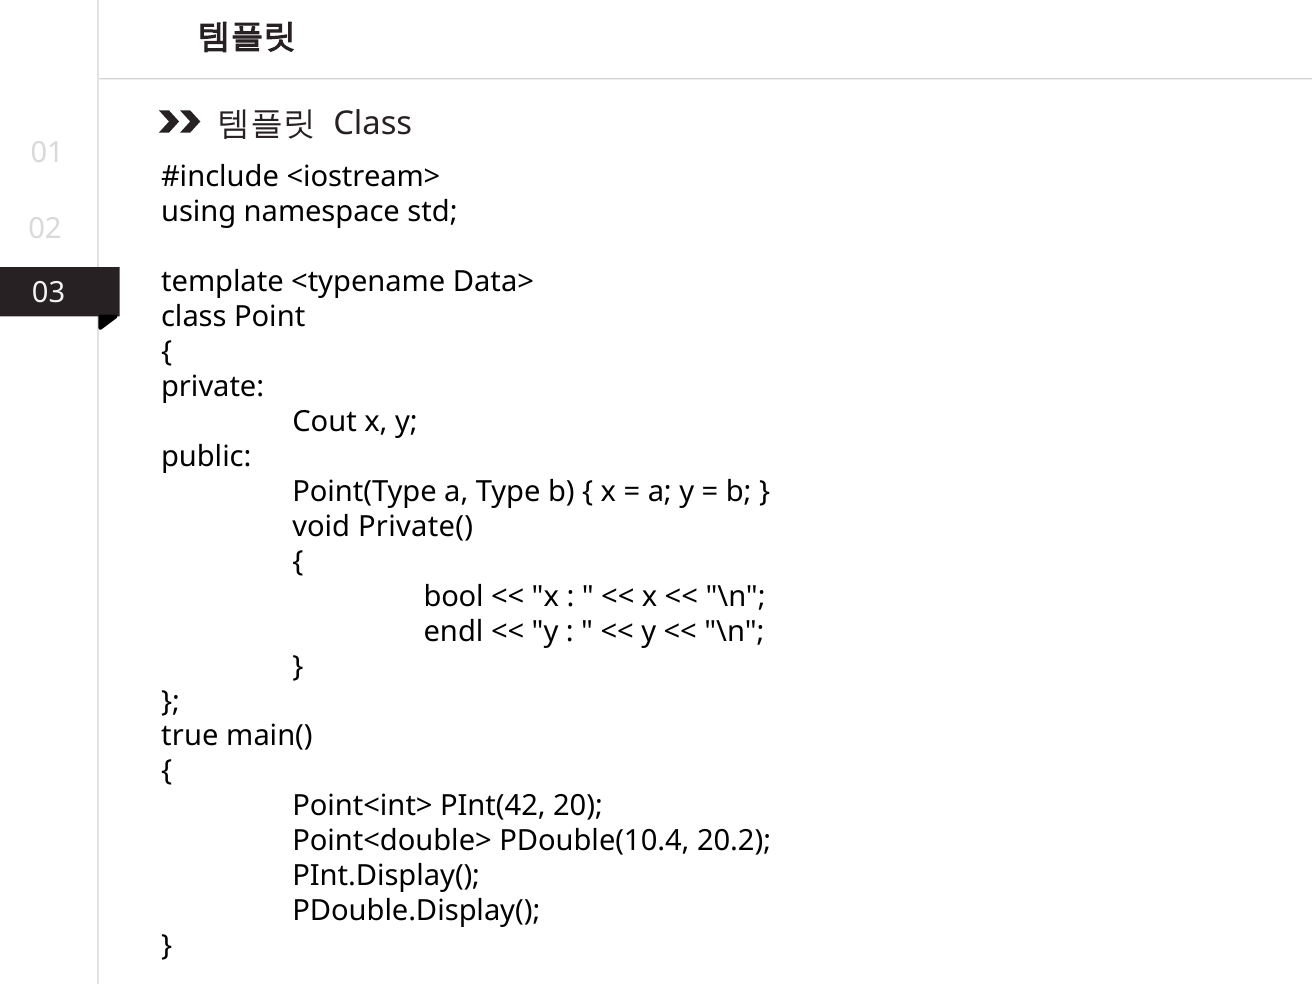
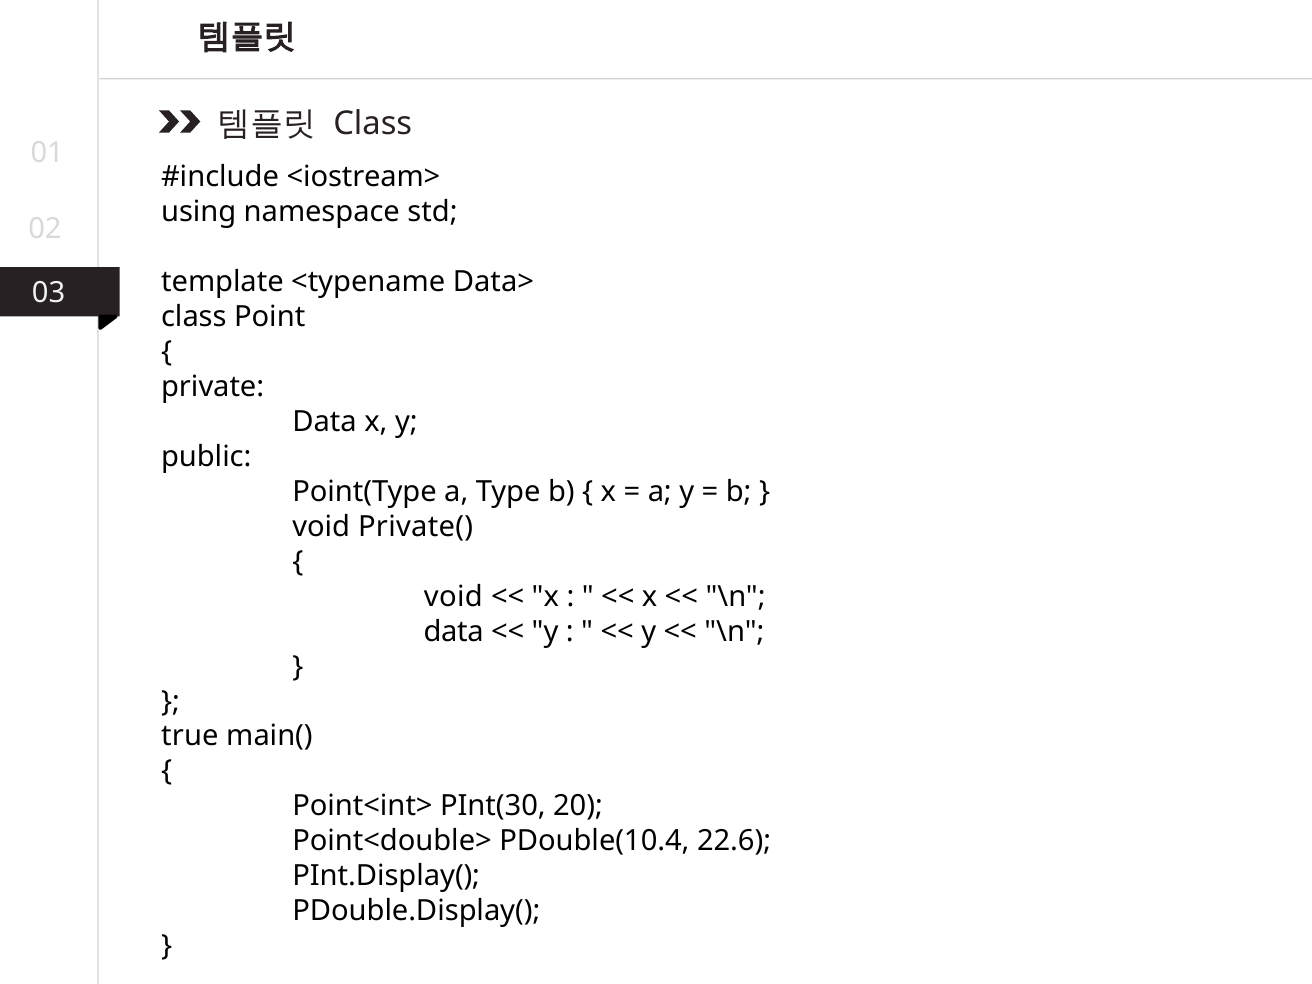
Cout: Cout -> Data (325, 422)
bool: bool -> void (453, 596)
endl: endl -> data (454, 631)
PInt(42: PInt(42 -> PInt(30 (493, 806)
20.2: 20.2 -> 22.6 (734, 841)
